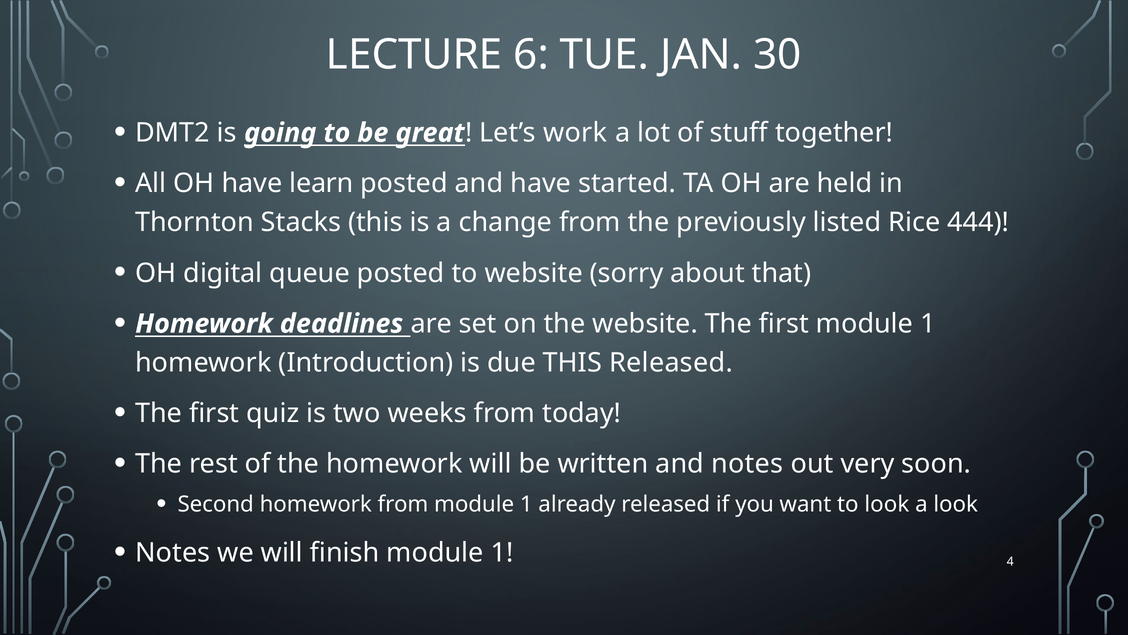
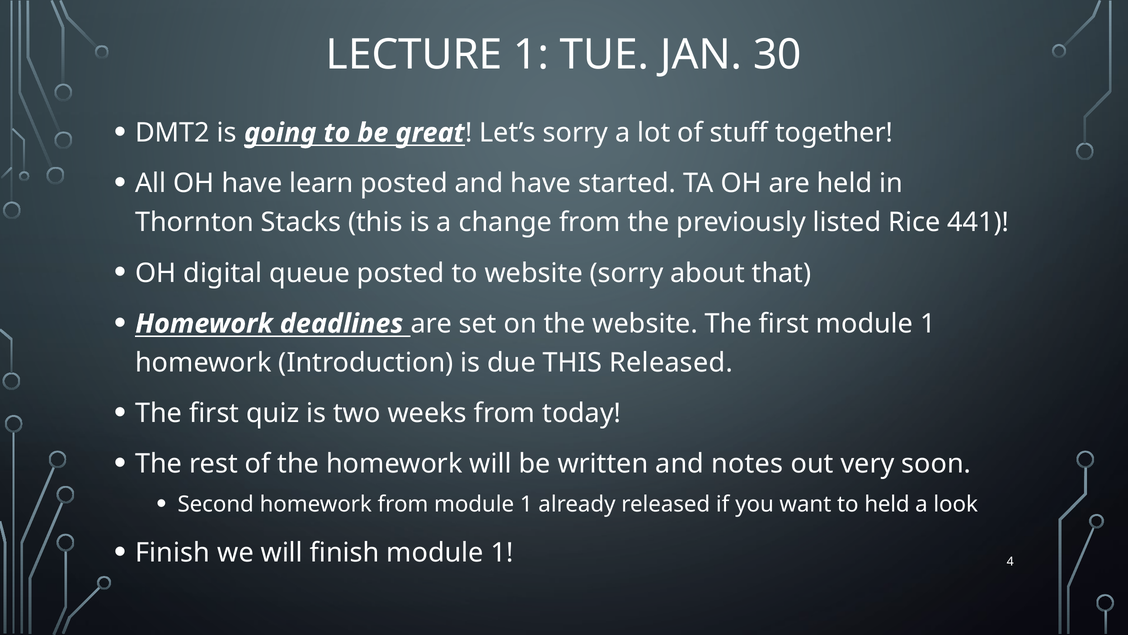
LECTURE 6: 6 -> 1 (531, 55)
Let’s work: work -> sorry (575, 133)
444: 444 -> 441 (978, 222)
to look: look -> held (887, 504)
Notes: Notes -> Finish (173, 552)
